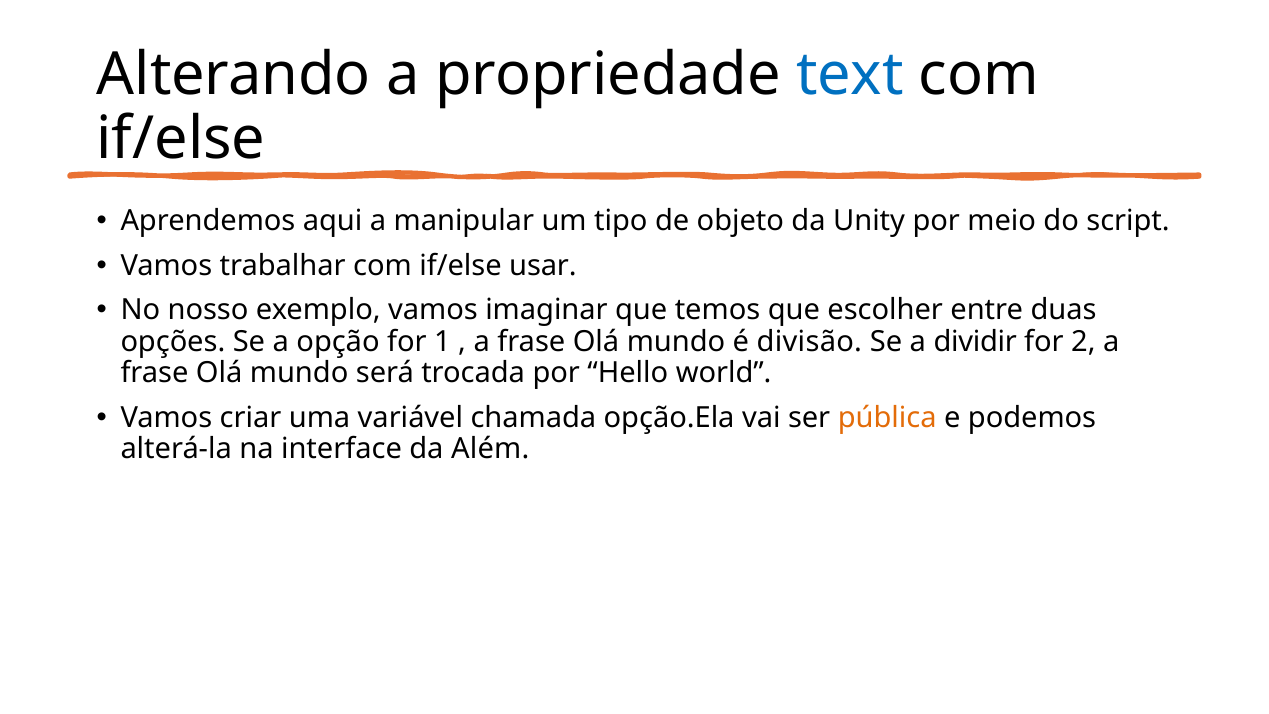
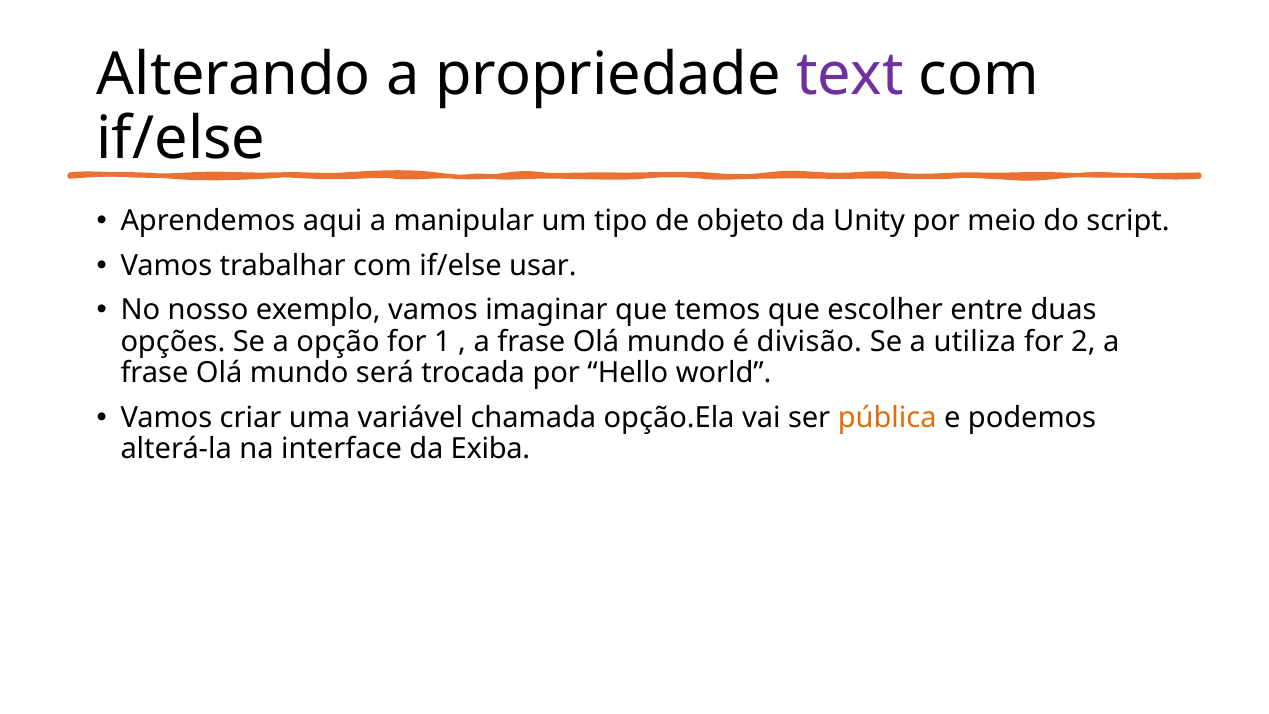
text colour: blue -> purple (850, 74)
dividir: dividir -> utiliza (975, 342)
Além: Além -> Exiba (490, 449)
